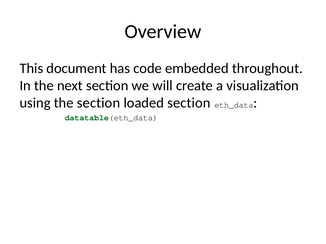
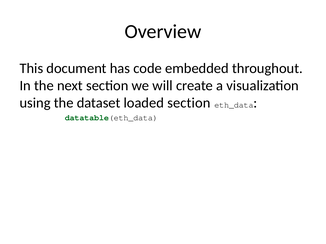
the section: section -> dataset (99, 103)
